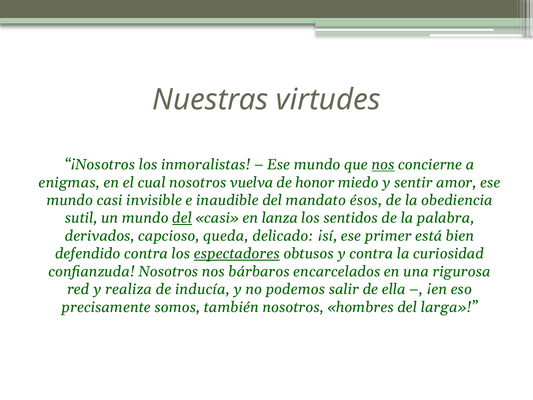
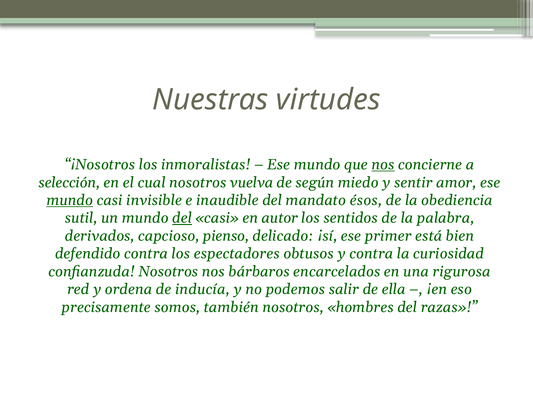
enigmas: enigmas -> selección (69, 182)
honor: honor -> según (315, 182)
mundo underline: none -> present (70, 200)
lanza: lanza -> autor (280, 218)
queda: queda -> pienso (226, 236)
espectadores underline: present -> none (237, 254)
realiza: realiza -> ordena (129, 289)
larga: larga -> razas (449, 307)
